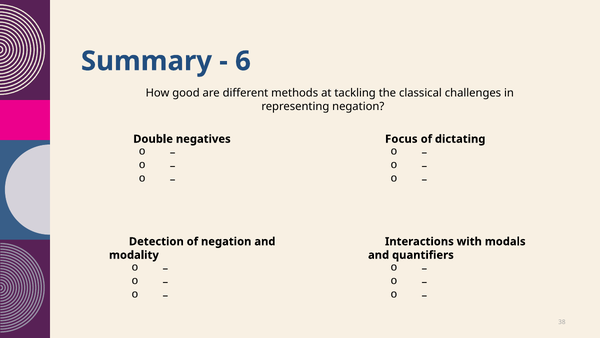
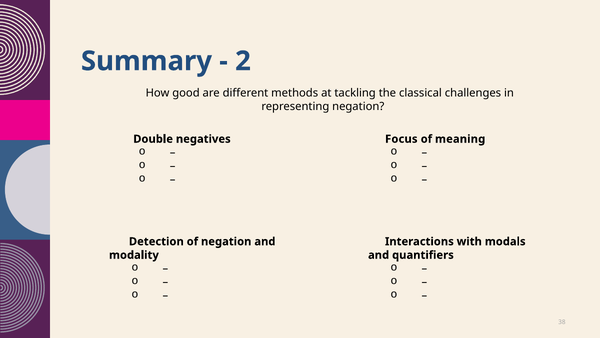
6: 6 -> 2 (243, 61)
dictating: dictating -> meaning (460, 139)
